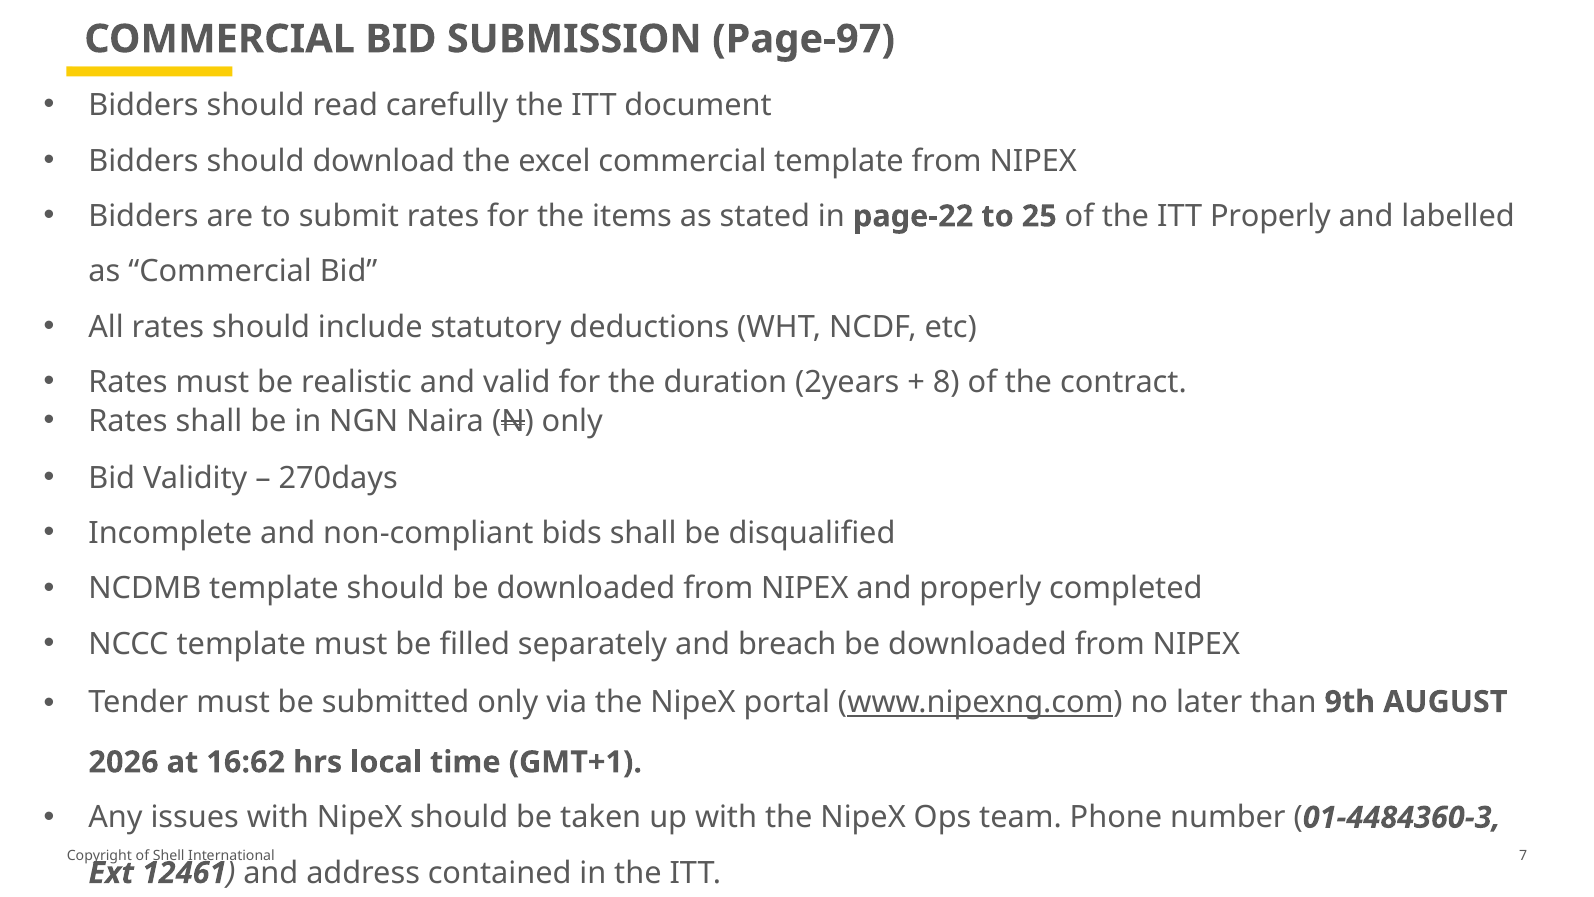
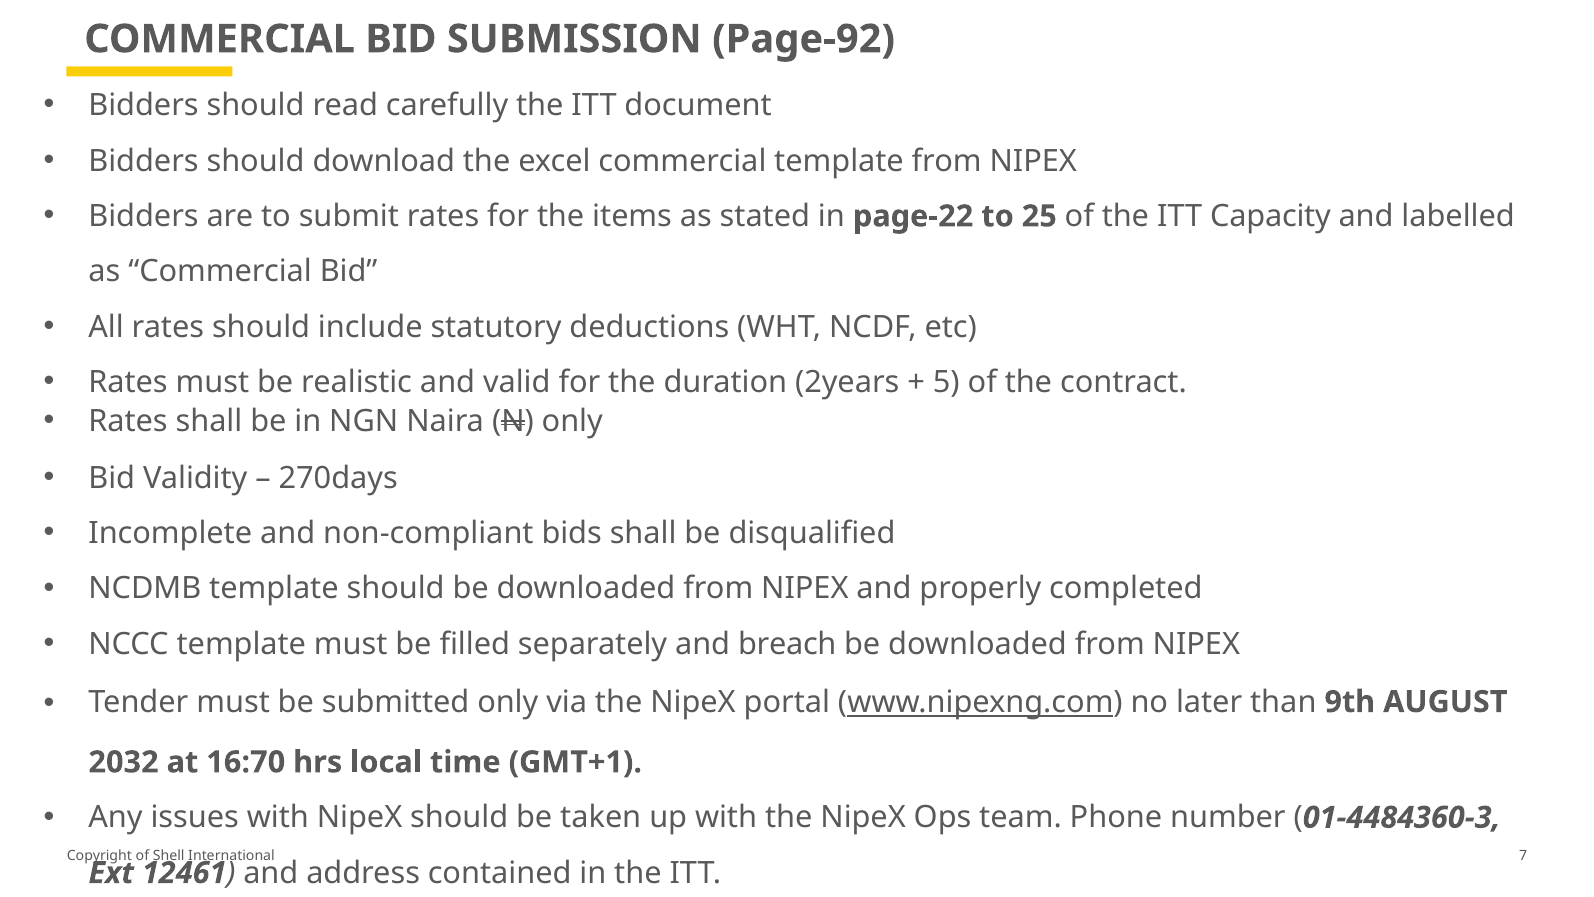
Page-97: Page-97 -> Page-92 (804, 39)
ITT Properly: Properly -> Capacity (1270, 216)
8: 8 -> 5 (946, 382)
2026: 2026 -> 2032 (124, 762)
16:62: 16:62 -> 16:70 (246, 762)
